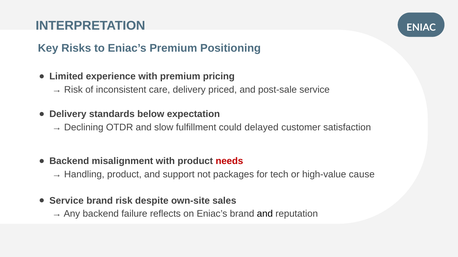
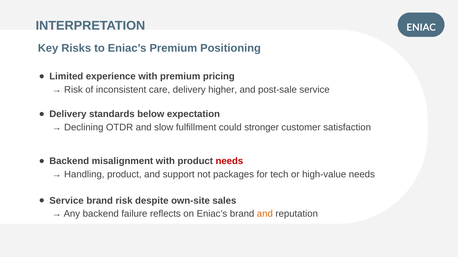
priced: priced -> higher (223, 90)
delayed: delayed -> stronger (262, 128)
high-value cause: cause -> needs (362, 175)
and colour: black -> orange (265, 214)
